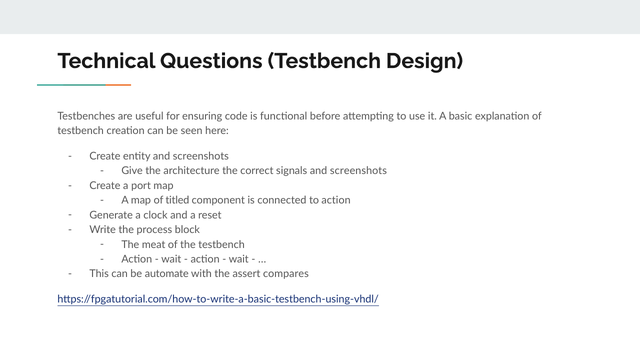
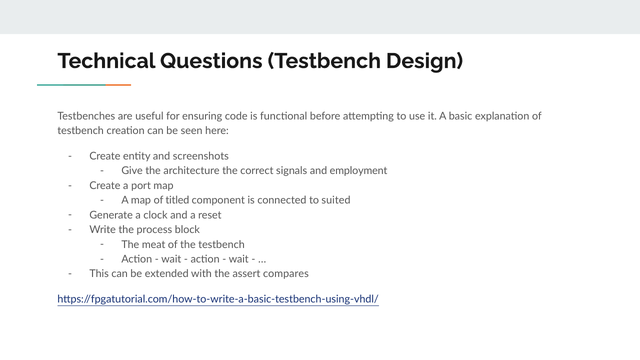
signals and screenshots: screenshots -> employment (359, 171)
to action: action -> suited (336, 200)
automate: automate -> extended (167, 274)
